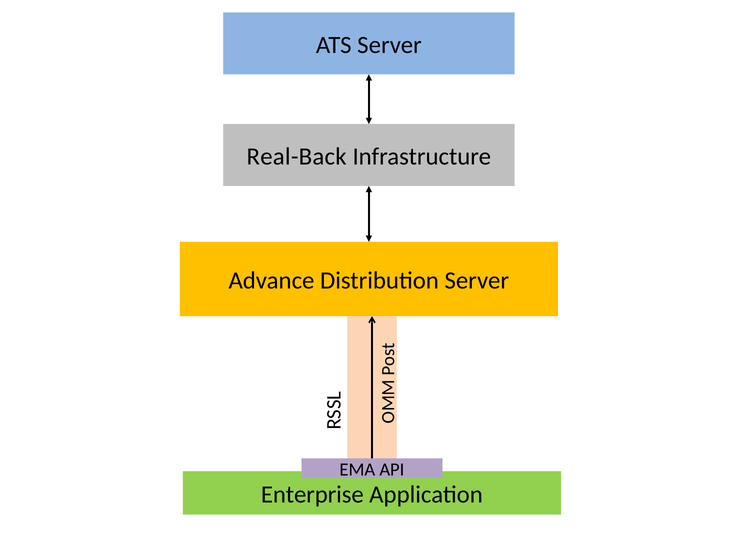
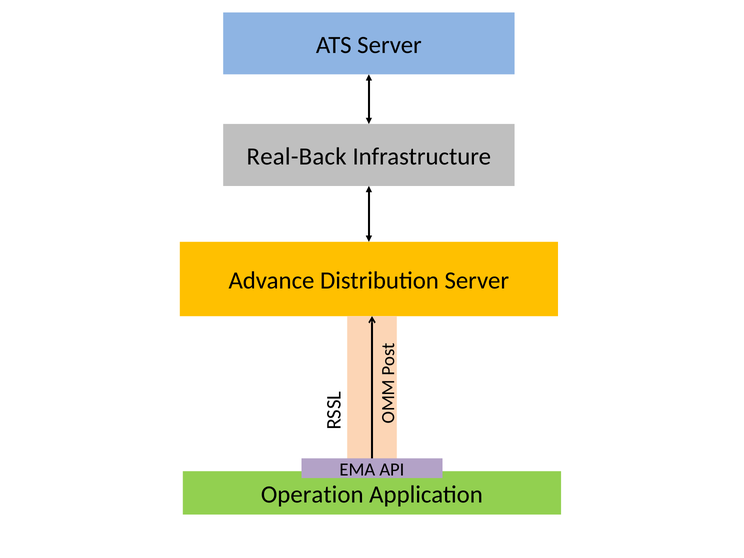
Enterprise: Enterprise -> Operation (312, 495)
